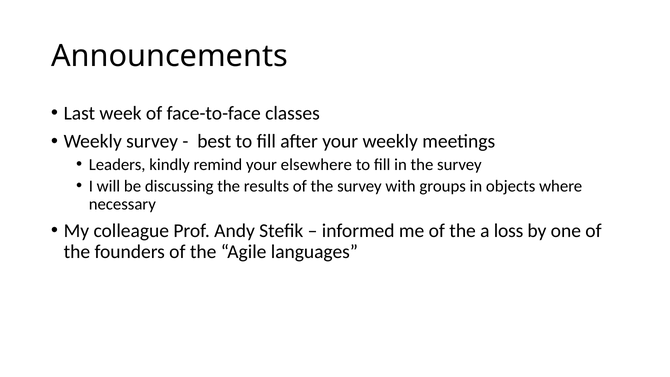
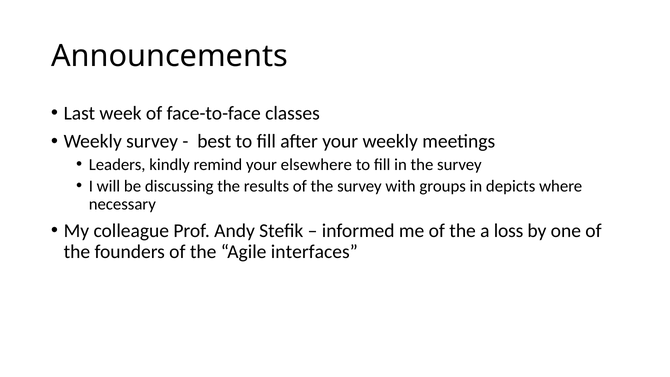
objects: objects -> depicts (511, 186)
languages: languages -> interfaces (314, 252)
